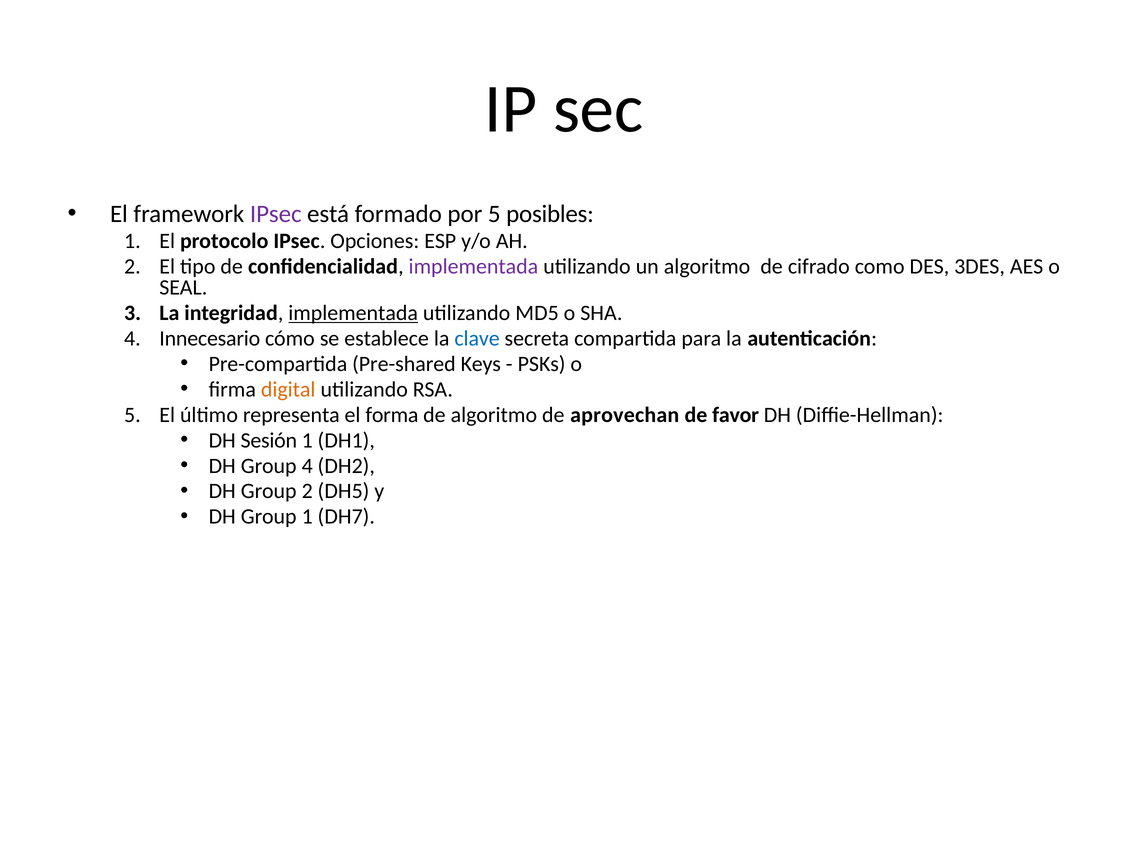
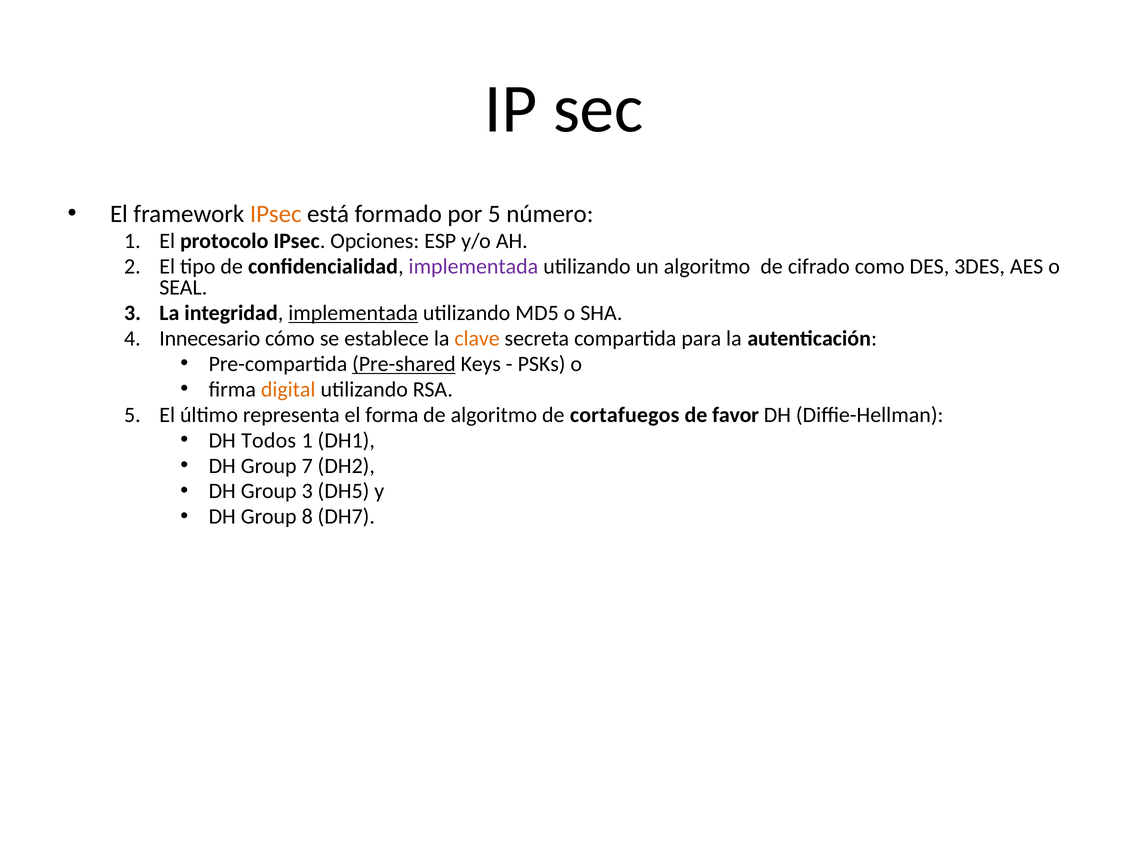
IPsec colour: purple -> orange (276, 214)
posibles: posibles -> número (550, 214)
clave colour: blue -> orange (477, 339)
Pre-shared underline: none -> present (404, 364)
aprovechan: aprovechan -> cortafuegos (625, 415)
Sesión: Sesión -> Todos (269, 440)
Group 4: 4 -> 7 (307, 466)
Group 2: 2 -> 3 (307, 491)
Group 1: 1 -> 8 (307, 517)
